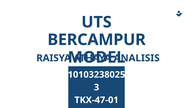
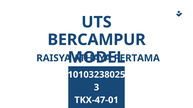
ANALISIS: ANALISIS -> PERTAMA (137, 58)
